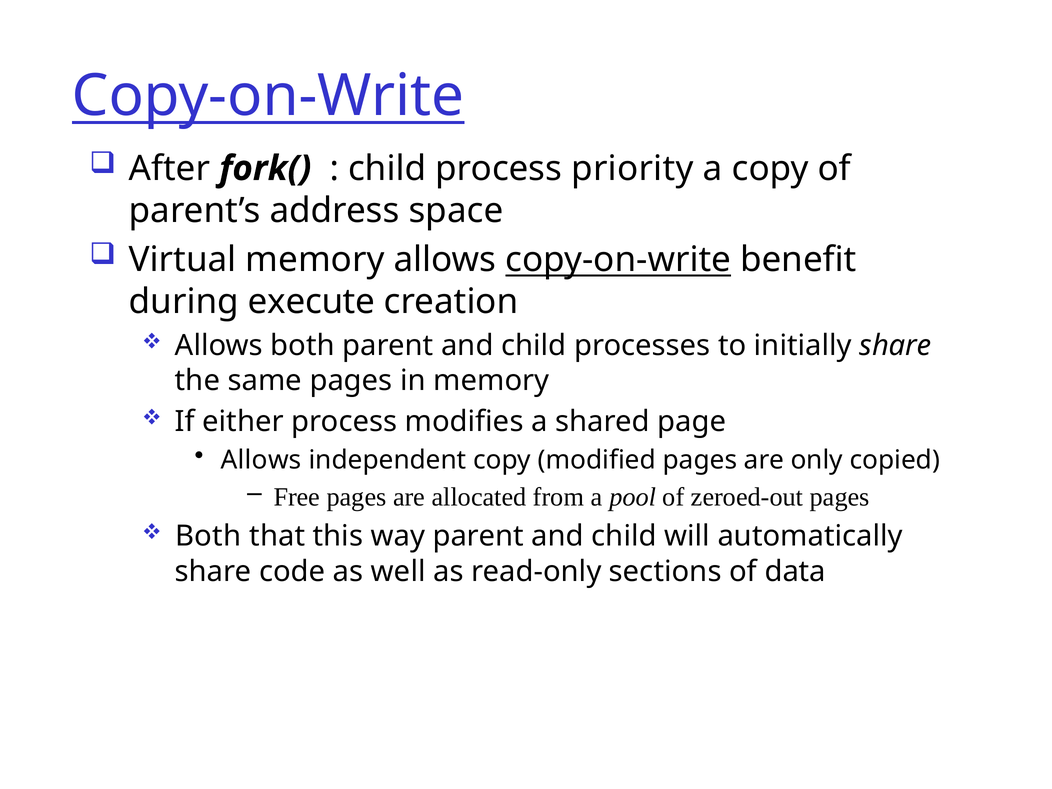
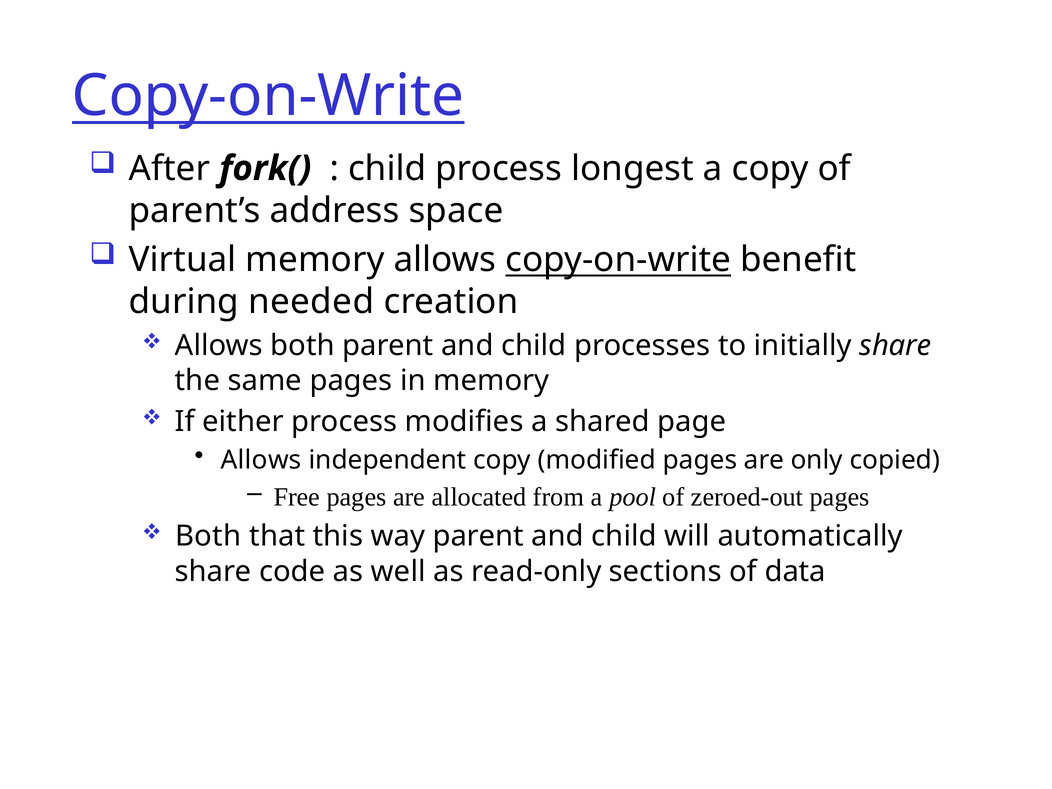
priority: priority -> longest (633, 168)
execute: execute -> needed (311, 302)
